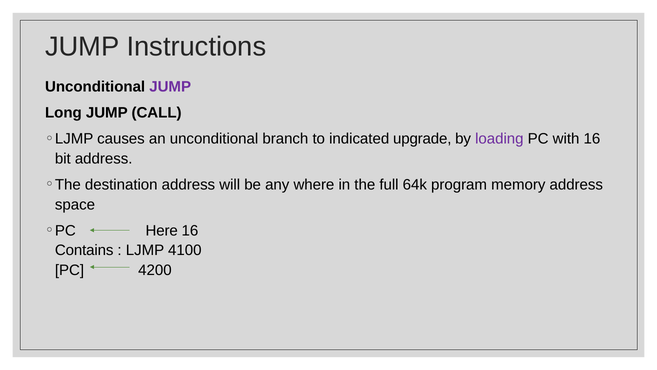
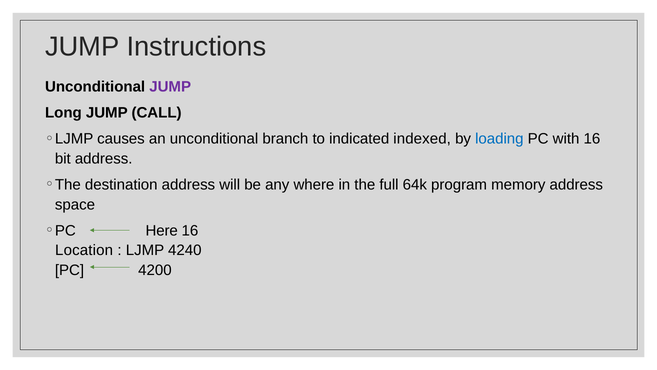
upgrade: upgrade -> indexed (422, 139)
loading colour: purple -> blue (499, 139)
Contains: Contains -> Location (84, 250)
4100: 4100 -> 4240 (185, 250)
